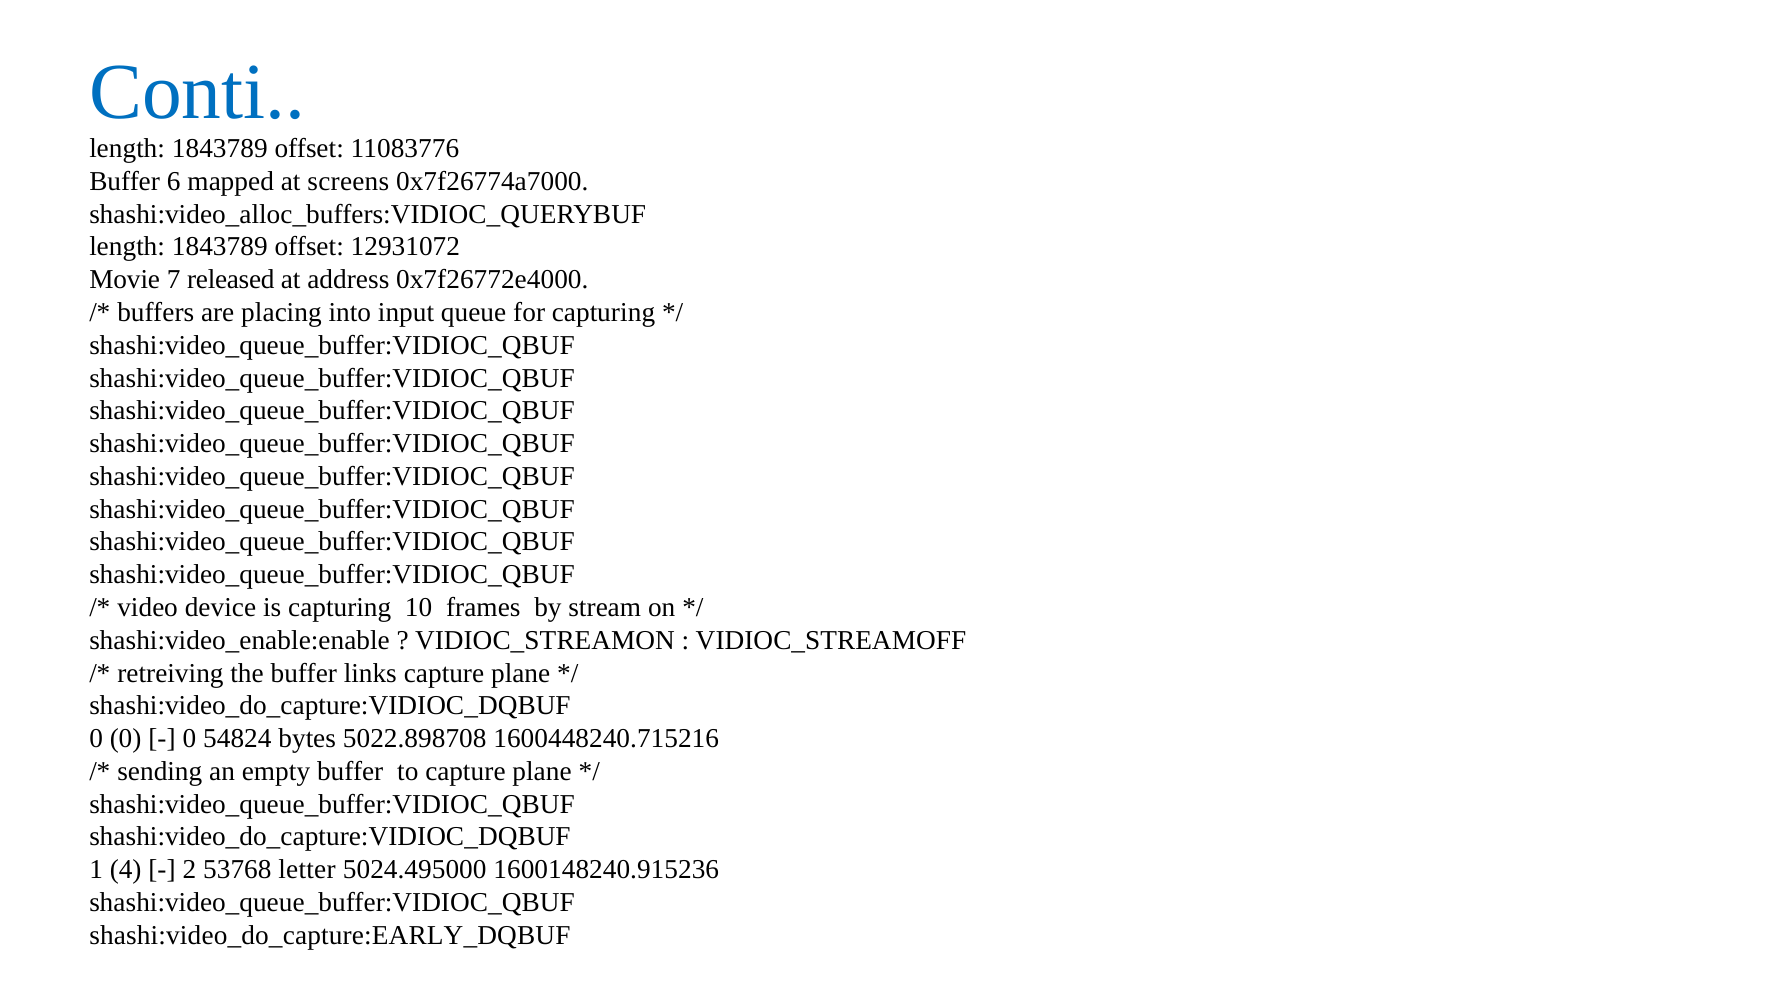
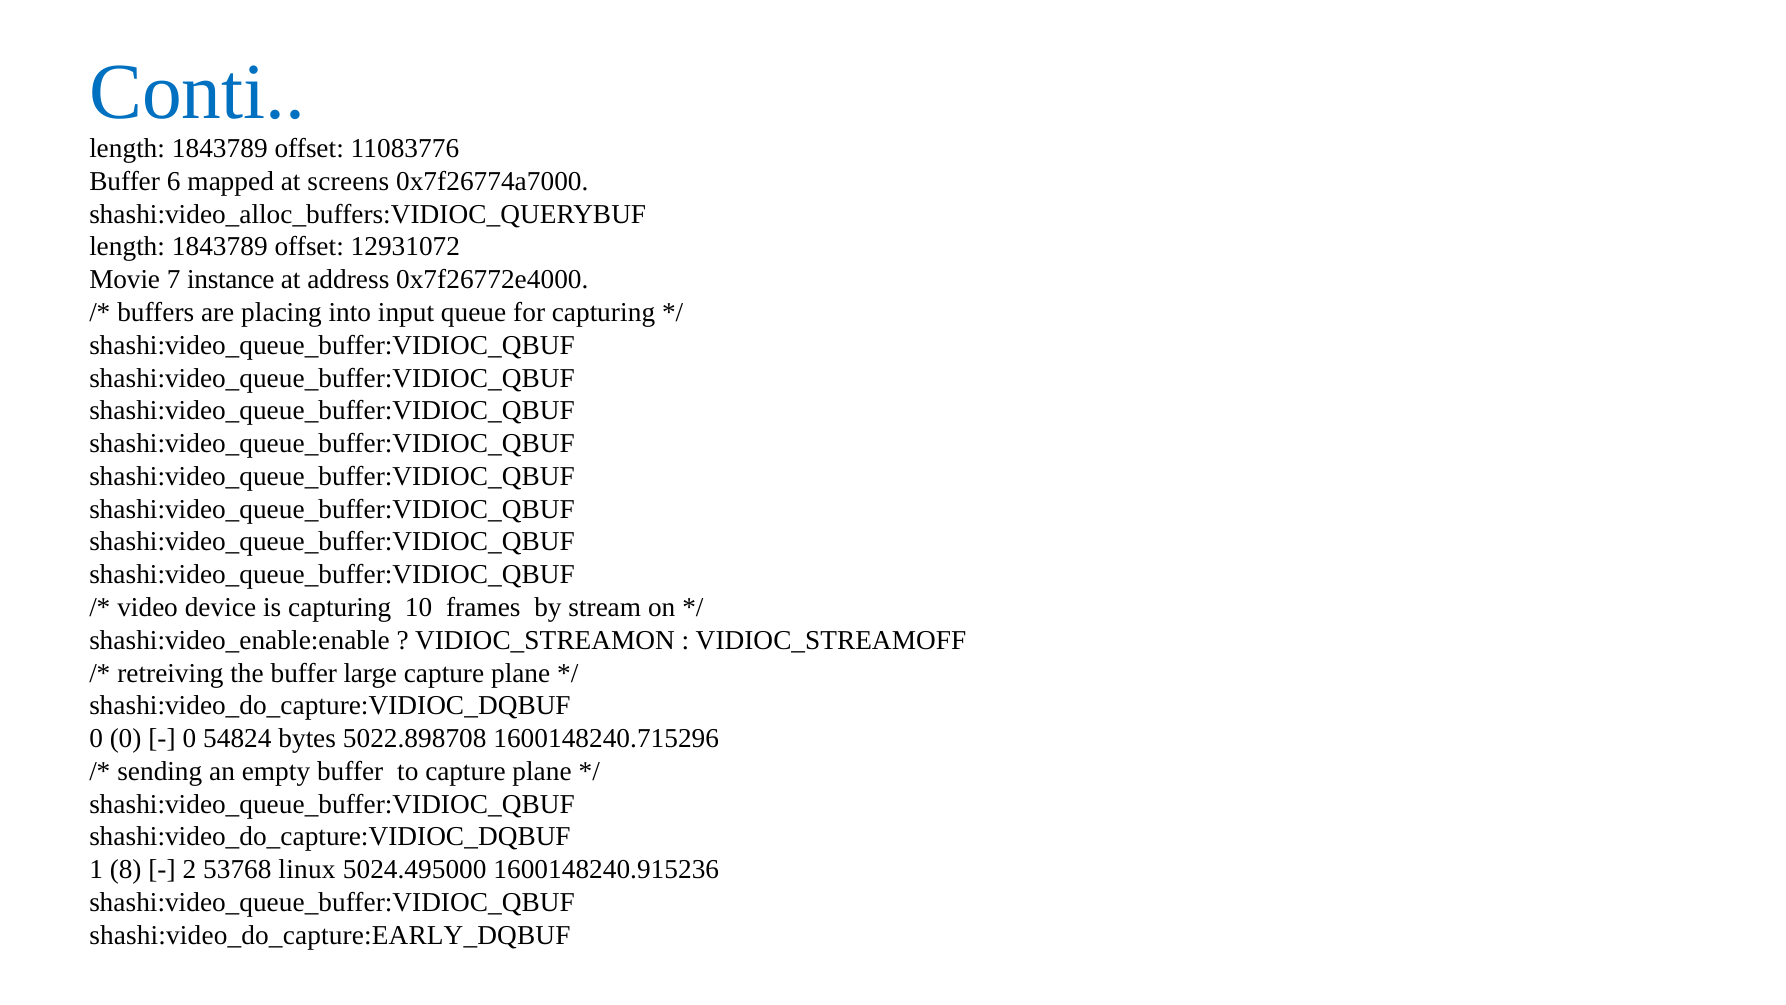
released: released -> instance (231, 280)
links: links -> large (370, 673)
1600448240.715216: 1600448240.715216 -> 1600148240.715296 (606, 738)
4: 4 -> 8 (126, 869)
letter: letter -> linux (307, 869)
